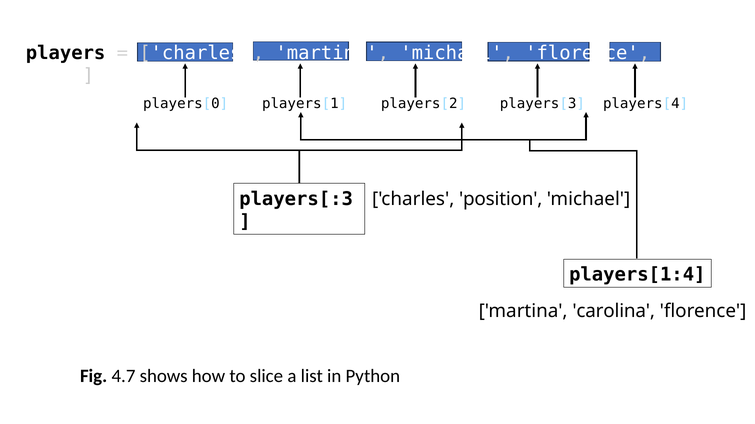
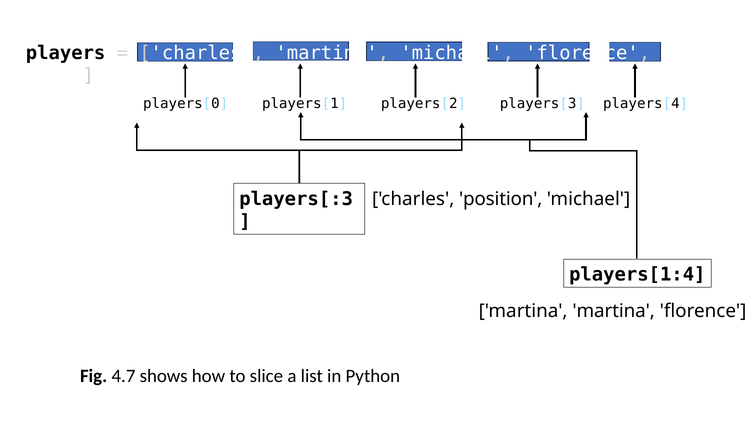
martina carolina: carolina -> martina (614, 312)
